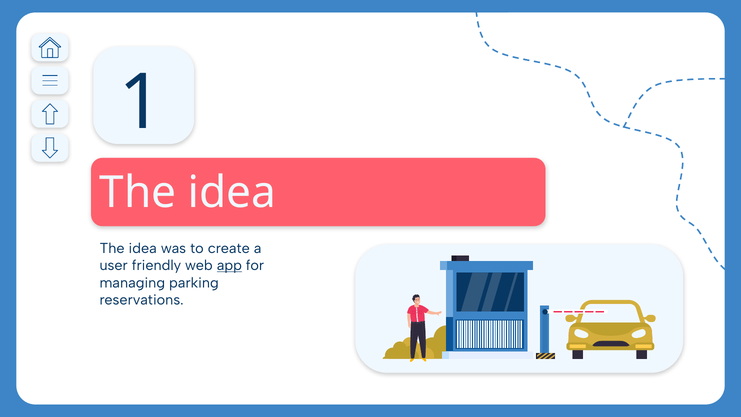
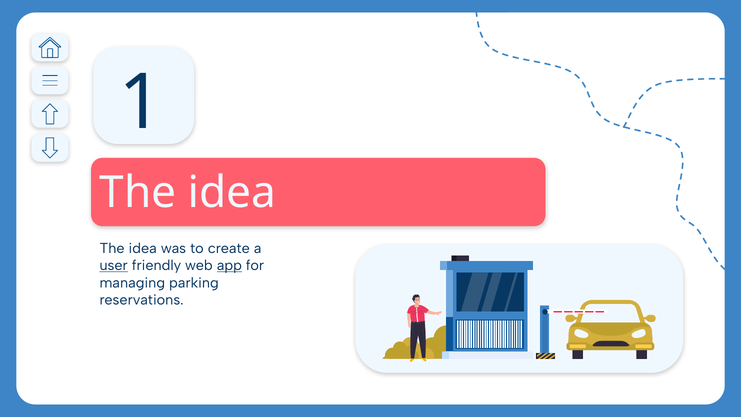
user underline: none -> present (114, 265)
